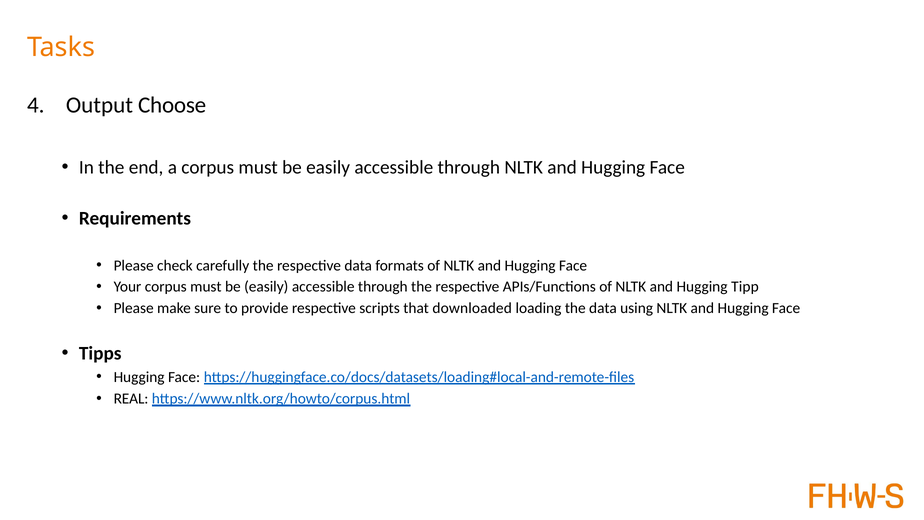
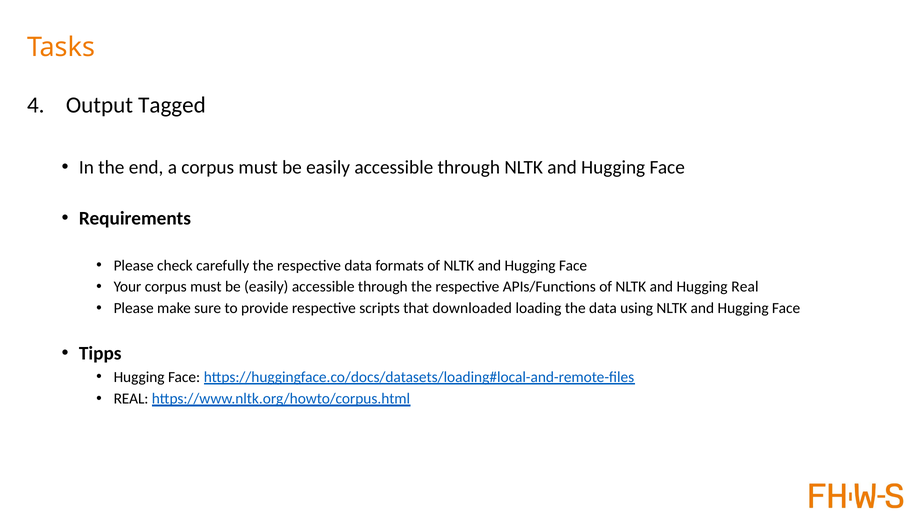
Choose: Choose -> Tagged (172, 105)
Hugging Tipp: Tipp -> Real (745, 287)
